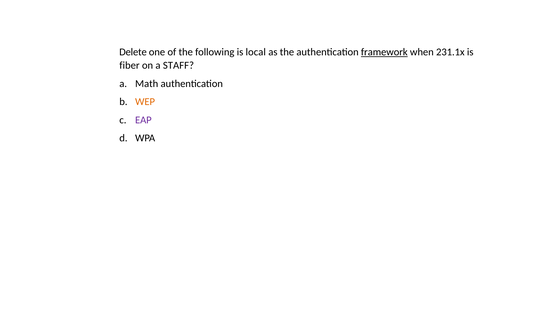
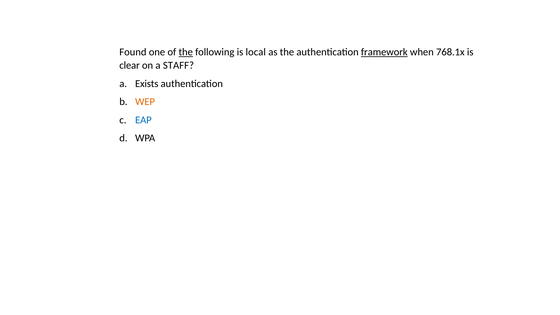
Delete: Delete -> Found (133, 52)
the underline: none -> present (186, 52)
231.1x: 231.1x -> 768.1x (450, 52)
fiber: fiber -> clear (130, 66)
Math: Math -> Exists (147, 84)
EAP colour: purple -> blue (143, 120)
